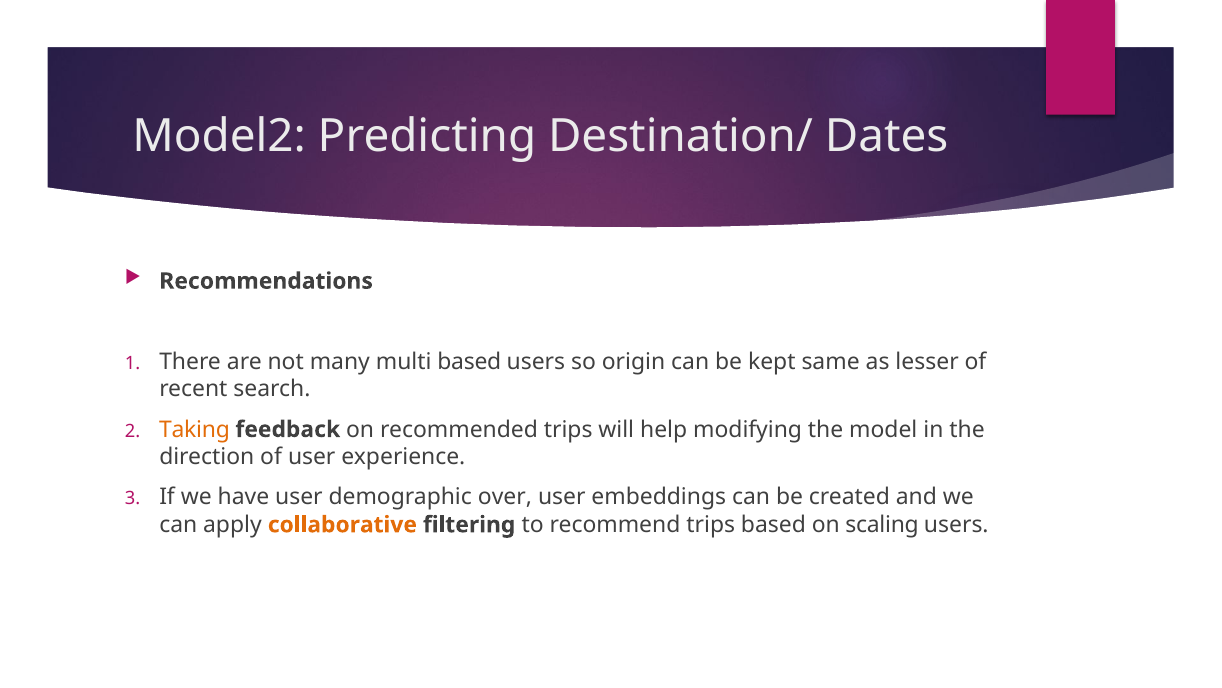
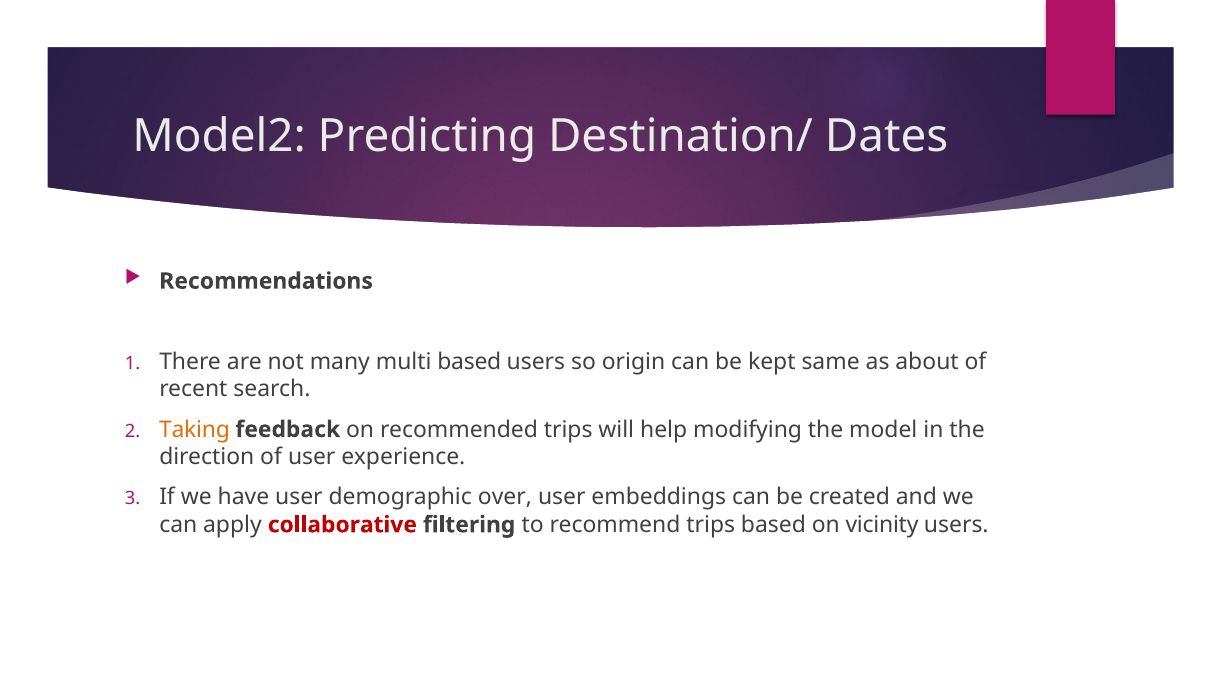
lesser: lesser -> about (927, 361)
collaborative colour: orange -> red (342, 524)
scaling: scaling -> vicinity (882, 524)
